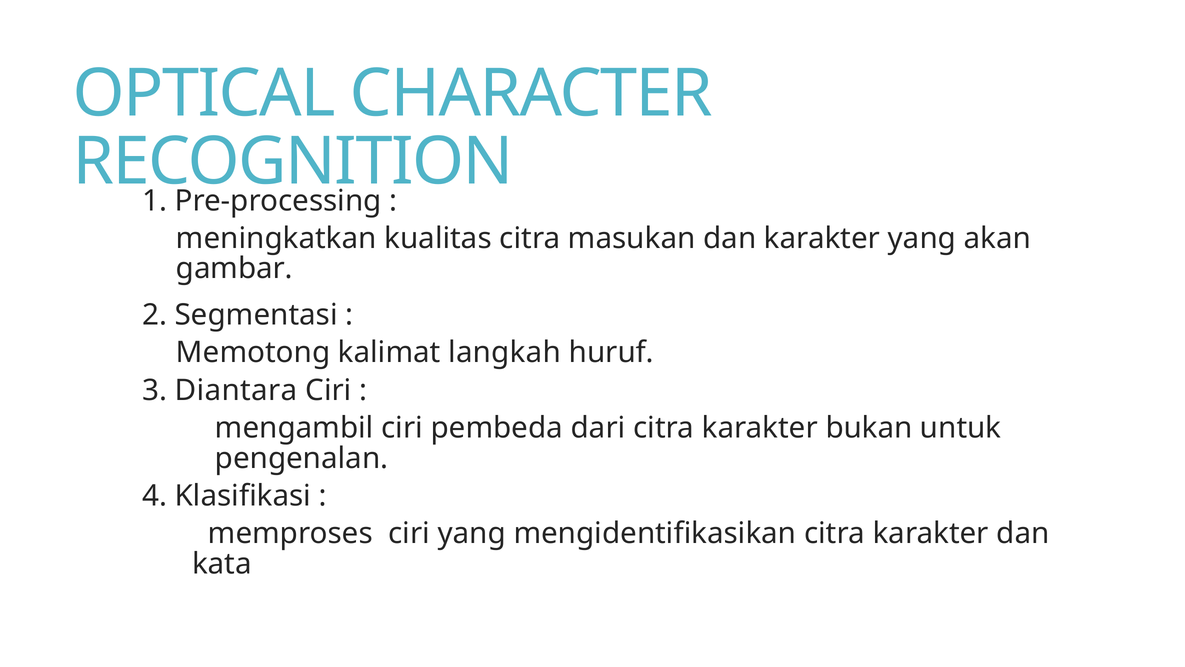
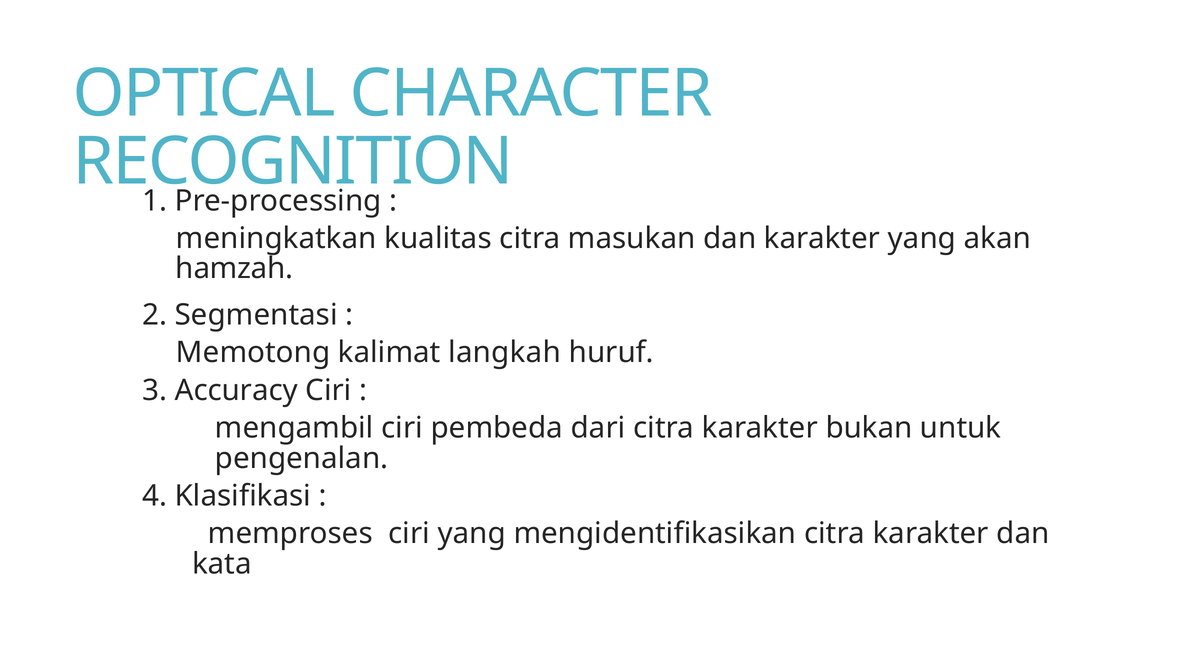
gambar: gambar -> hamzah (234, 268)
Diantara: Diantara -> Accuracy (236, 390)
